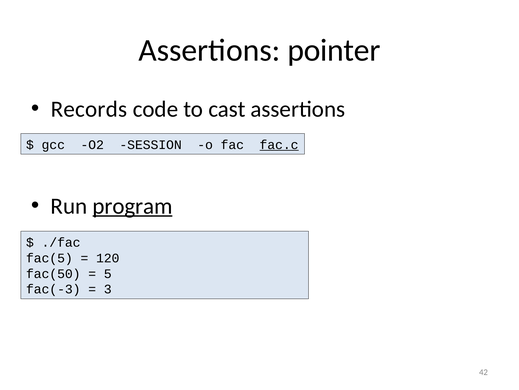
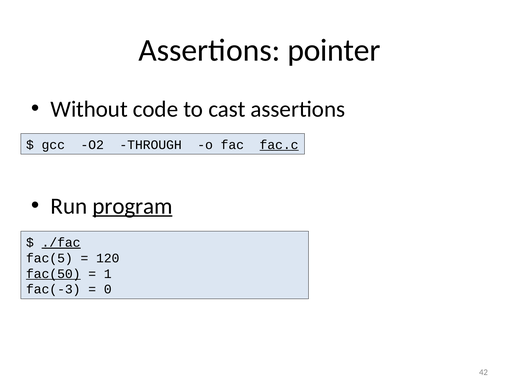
Records: Records -> Without (89, 109)
SESSION: SESSION -> THROUGH (151, 145)
./fac underline: none -> present (61, 242)
fac(50 underline: none -> present (53, 273)
5: 5 -> 1 (108, 273)
3: 3 -> 0 (108, 289)
